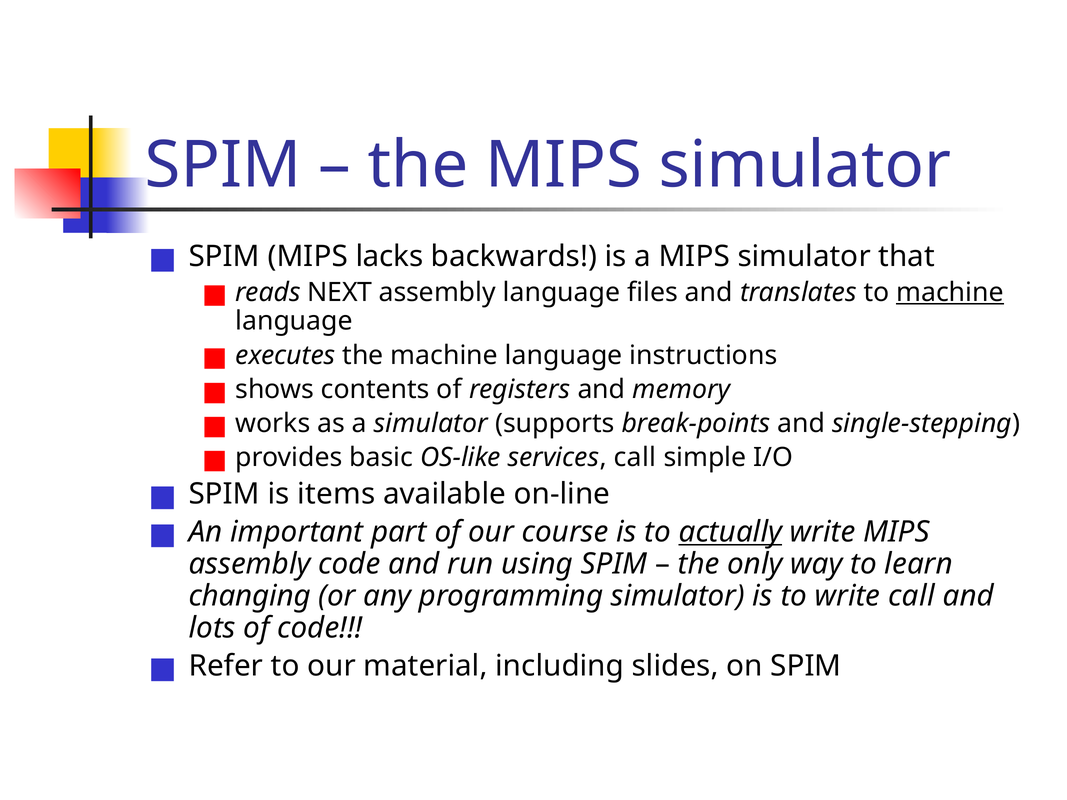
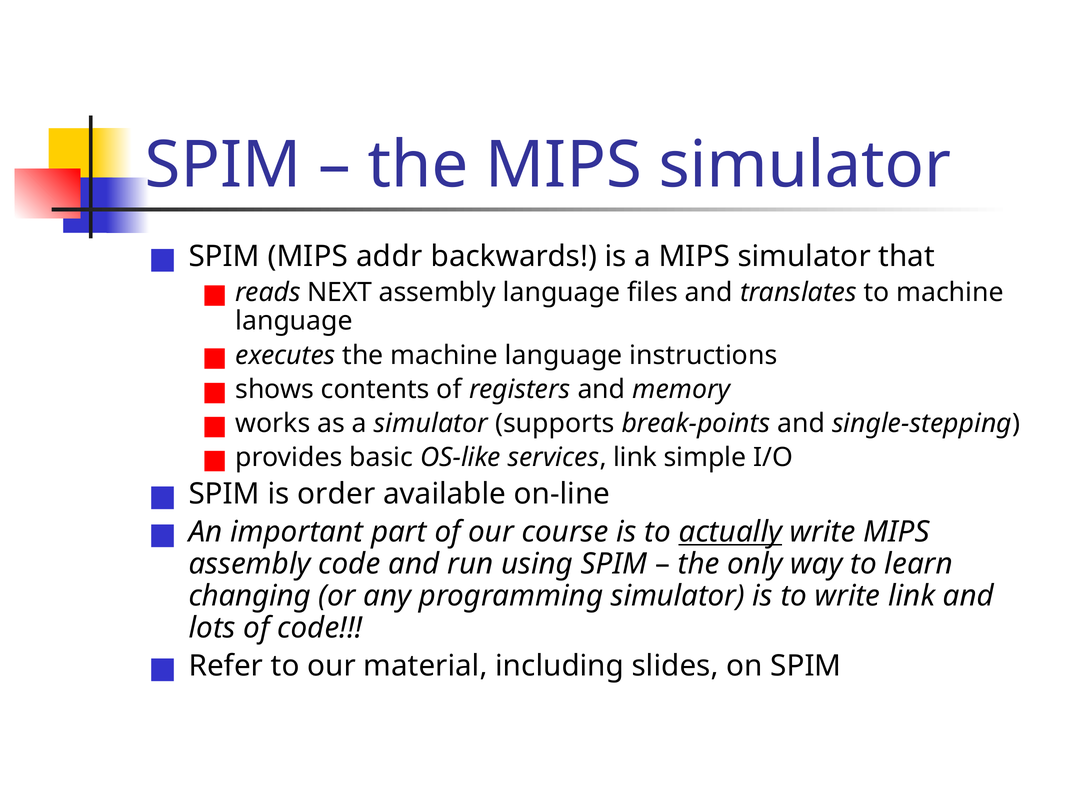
lacks: lacks -> addr (389, 257)
machine underline: present -> none (950, 292)
services call: call -> link (635, 458)
items: items -> order (336, 494)
write call: call -> link (912, 596)
